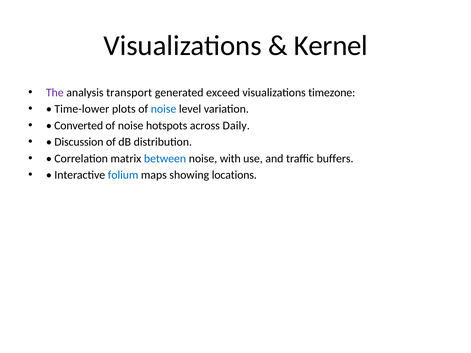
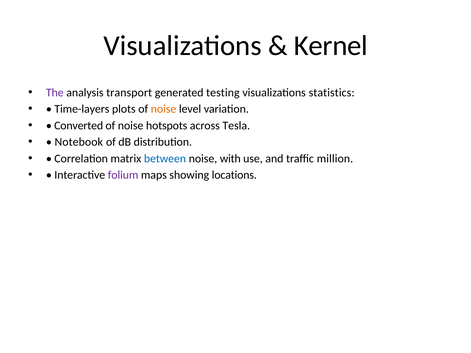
exceed: exceed -> testing (223, 93)
timezone: timezone -> statistics (332, 93)
Time-lower: Time-lower -> Time-layers (82, 109)
noise colour: blue -> orange (164, 109)
Daily: Daily -> Tesla (236, 126)
Discussion: Discussion -> Notebook (79, 142)
buffers: buffers -> million (335, 159)
folium colour: blue -> purple (123, 175)
